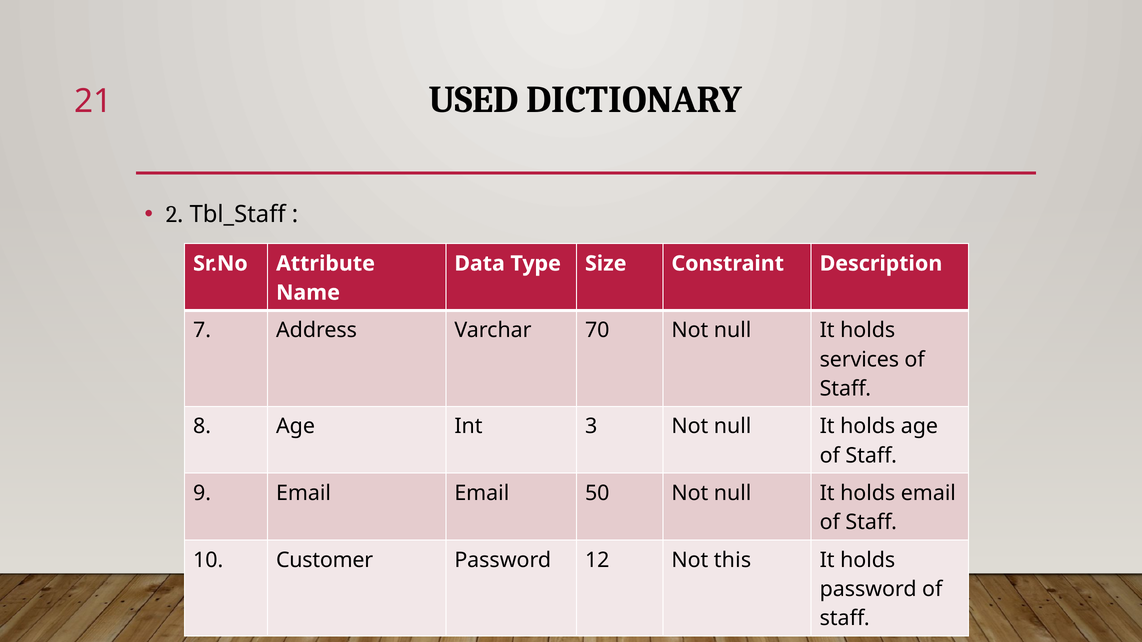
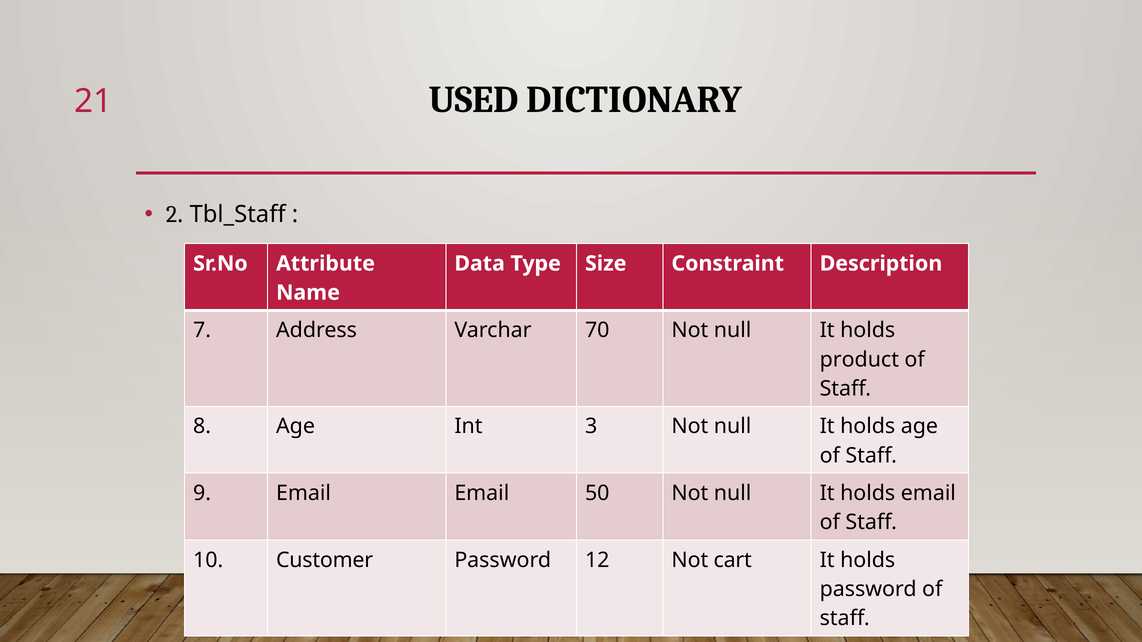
services: services -> product (859, 360)
this: this -> cart (733, 560)
